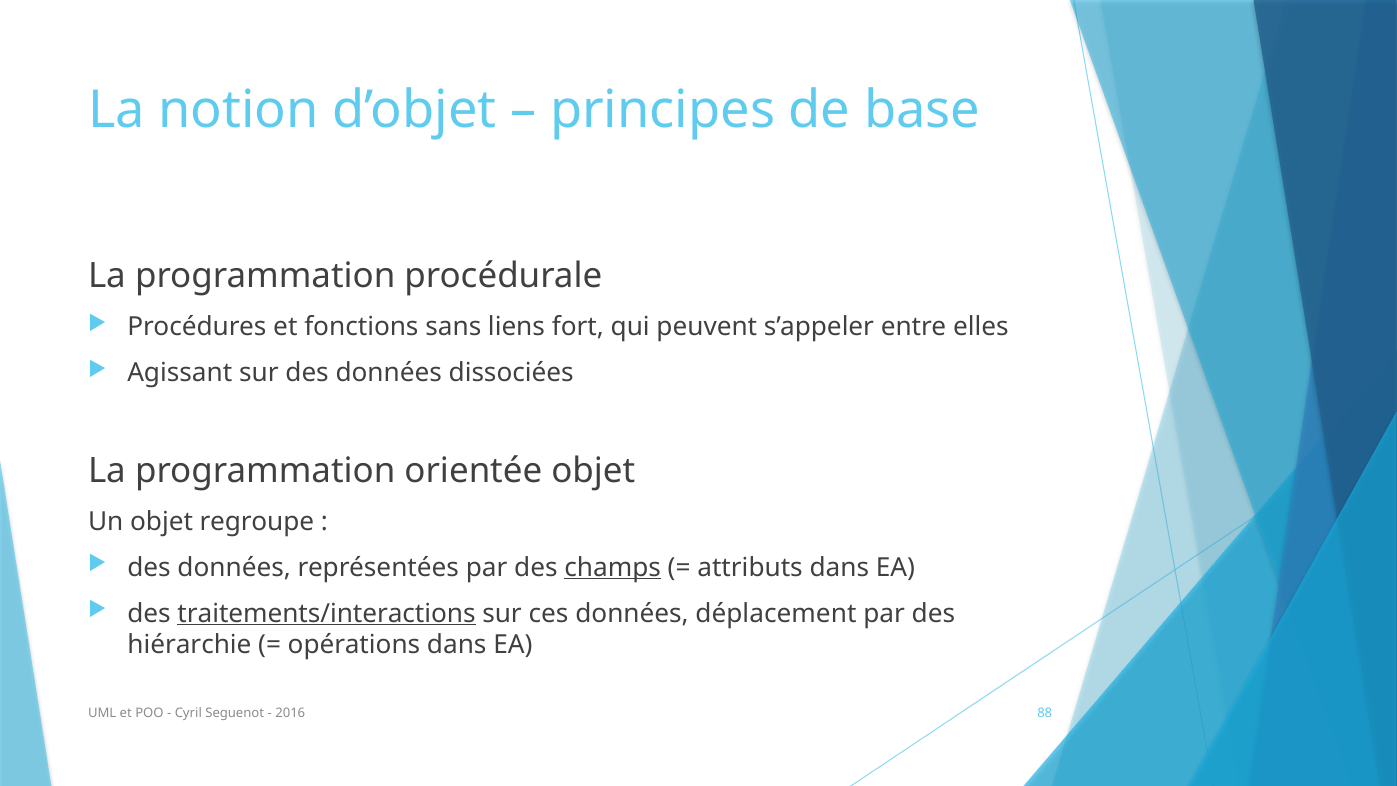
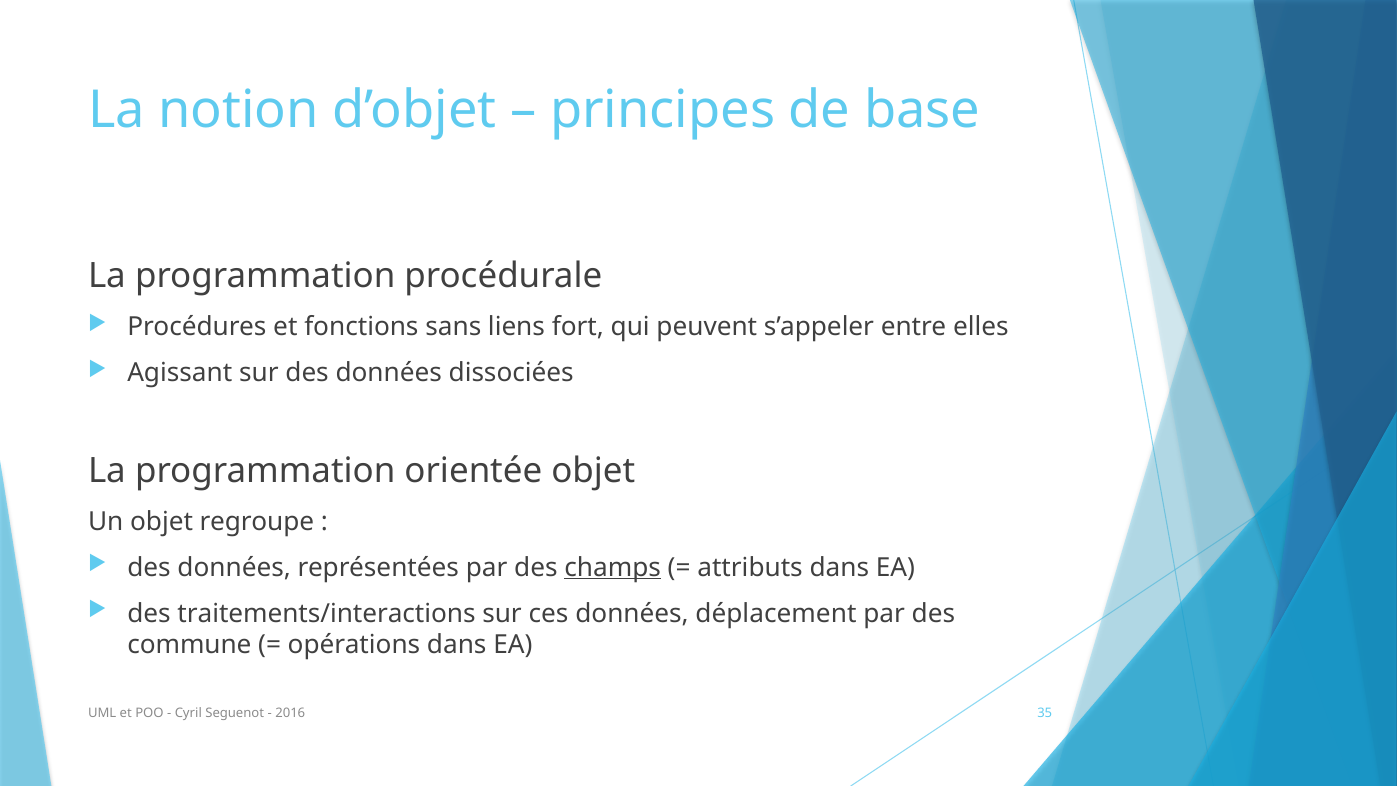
traitements/interactions underline: present -> none (327, 613)
hiérarchie: hiérarchie -> commune (189, 645)
88: 88 -> 35 (1045, 713)
